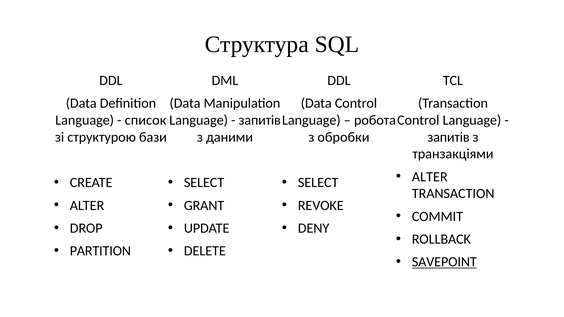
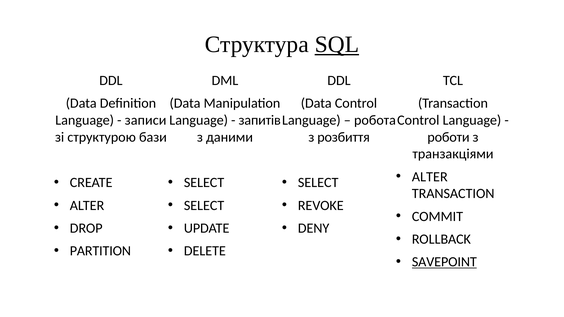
SQL underline: none -> present (337, 45)
список: список -> записи (146, 120)
обробки: обробки -> розбиття (344, 137)
запитів: запитів -> роботи (448, 137)
GRANT: GRANT -> SELECT (204, 206)
